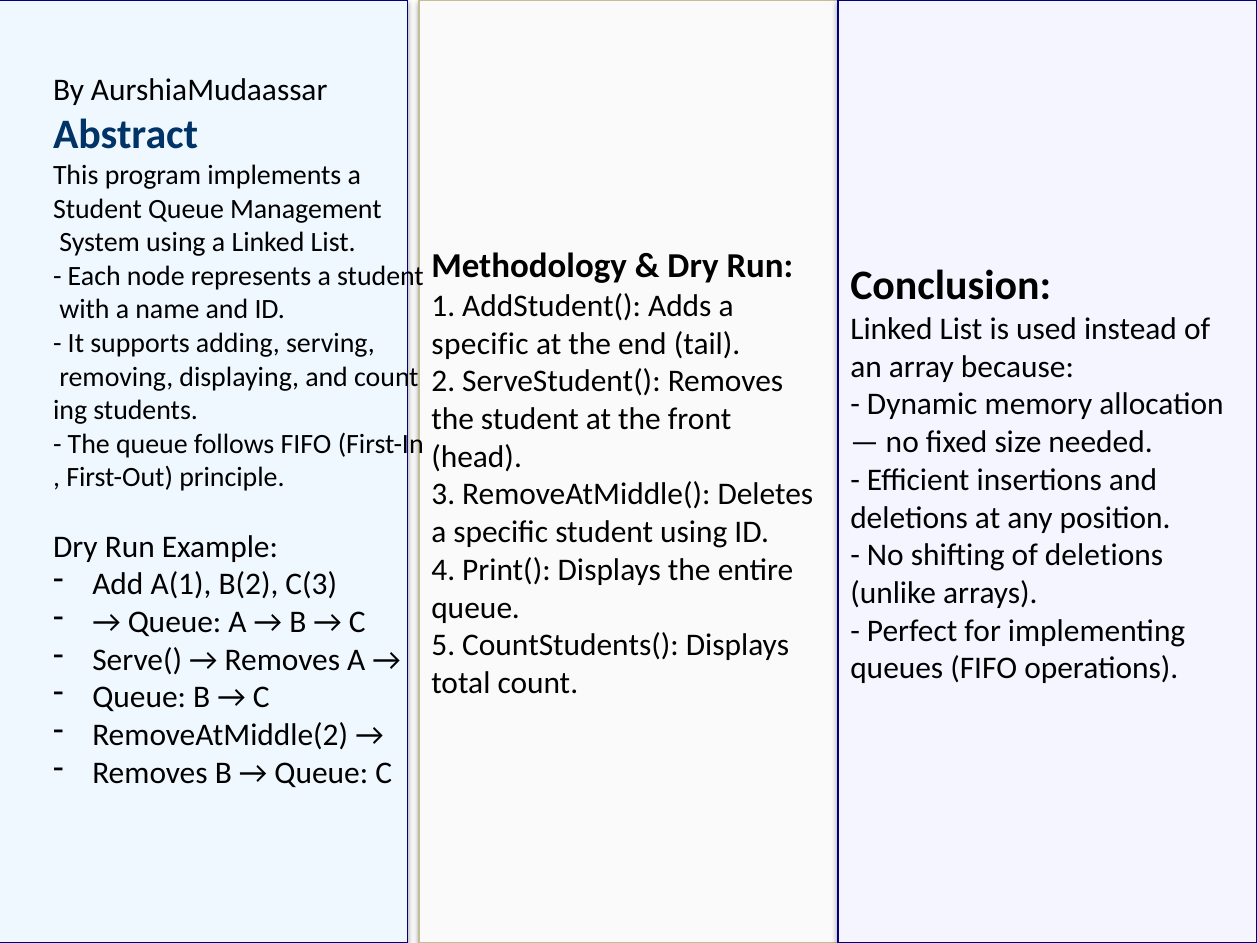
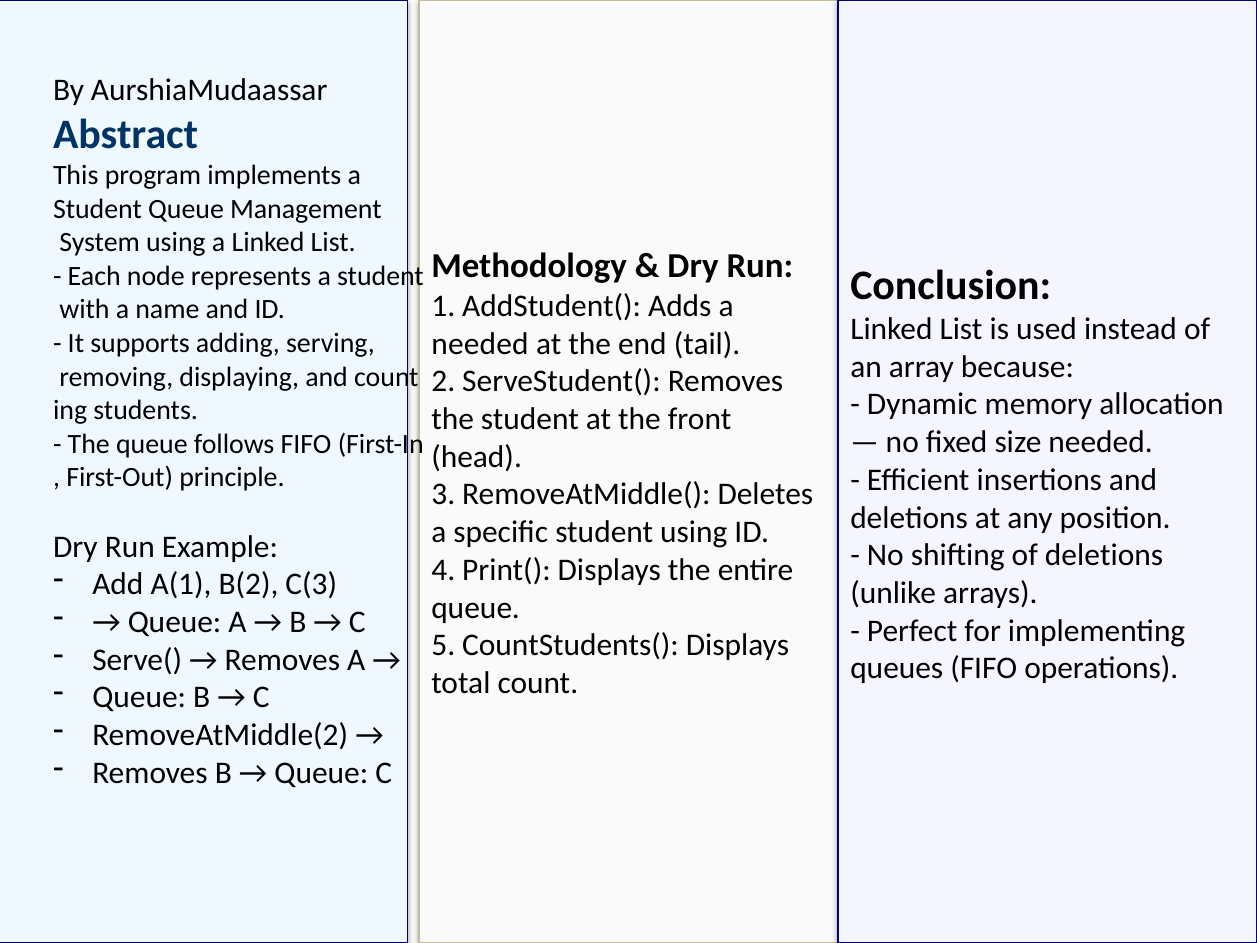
specific: specific -> needed (480, 344)
